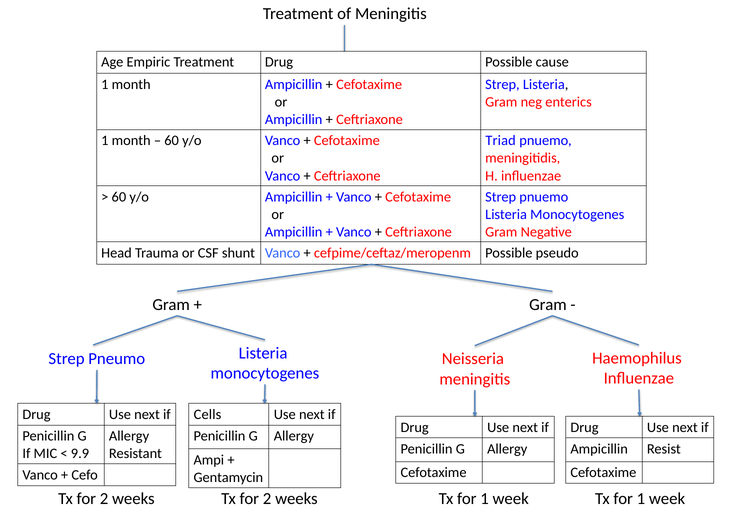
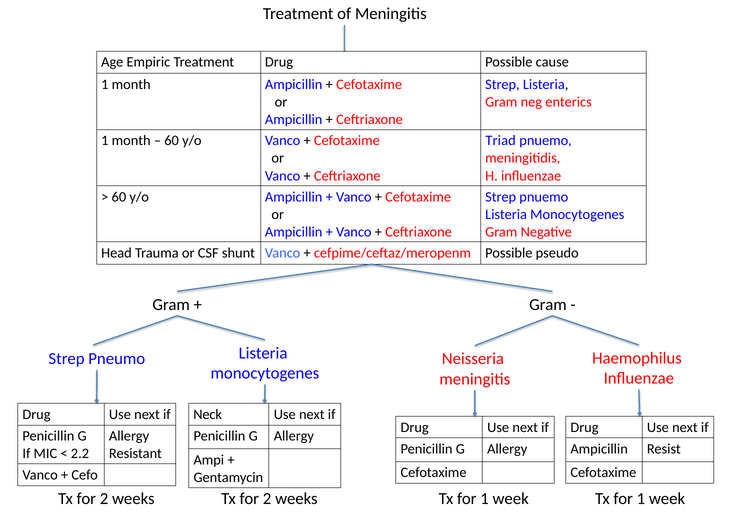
Cells: Cells -> Neck (208, 415)
9.9: 9.9 -> 2.2 (80, 454)
